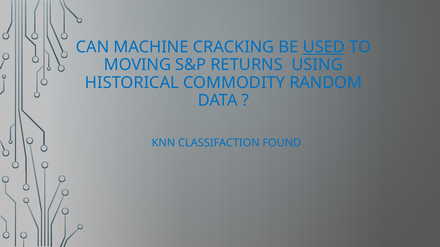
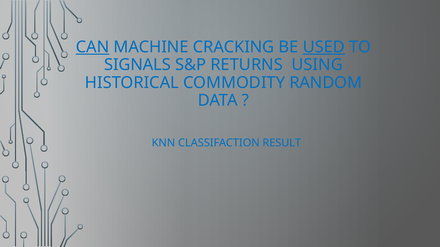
CAN underline: none -> present (93, 47)
MOVING: MOVING -> SIGNALS (137, 65)
FOUND: FOUND -> RESULT (282, 143)
